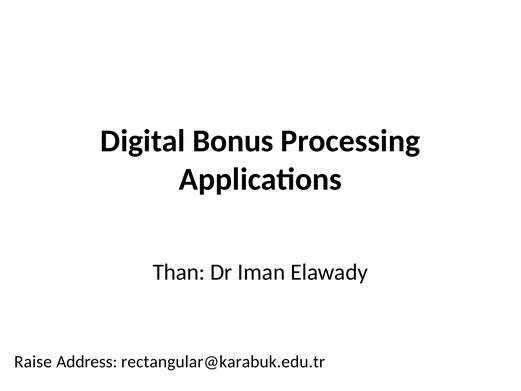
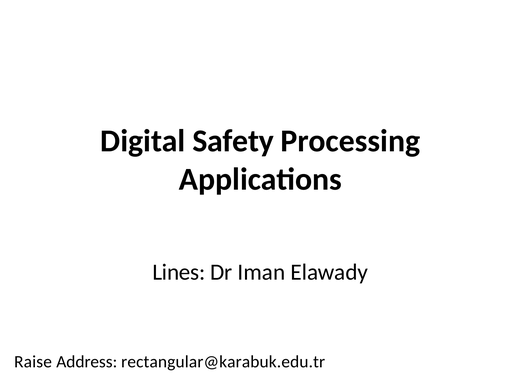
Bonus: Bonus -> Safety (233, 141)
Than: Than -> Lines (179, 272)
